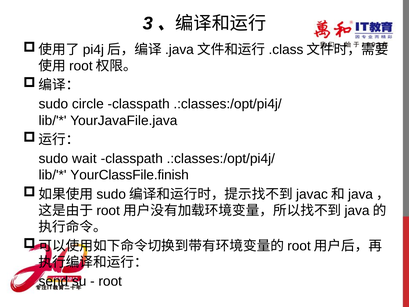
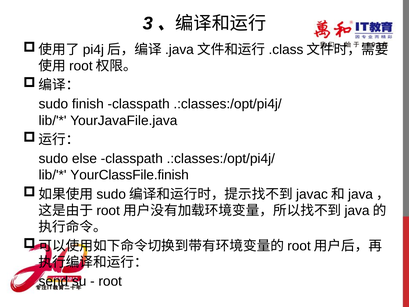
circle: circle -> finish (88, 104)
wait: wait -> else (84, 159)
